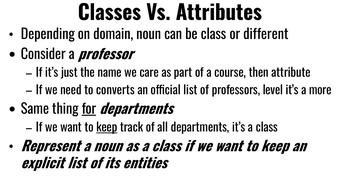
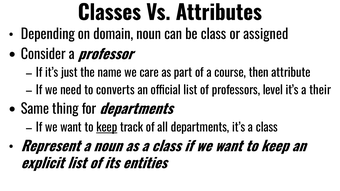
different: different -> assigned (266, 35)
more: more -> their (320, 90)
for underline: present -> none (89, 109)
